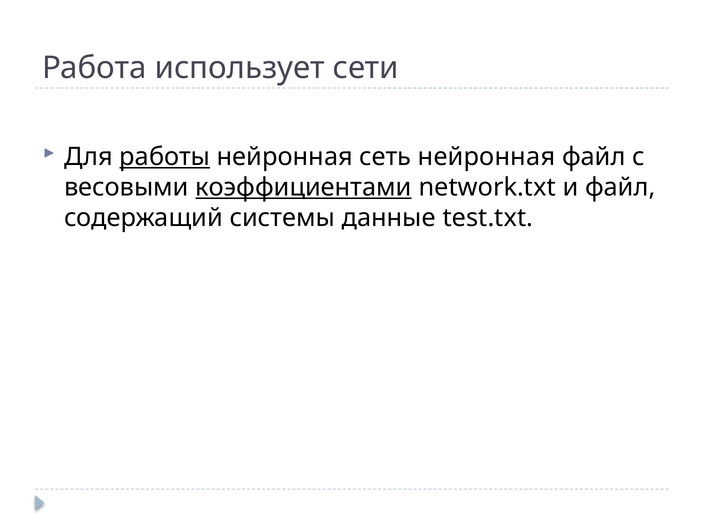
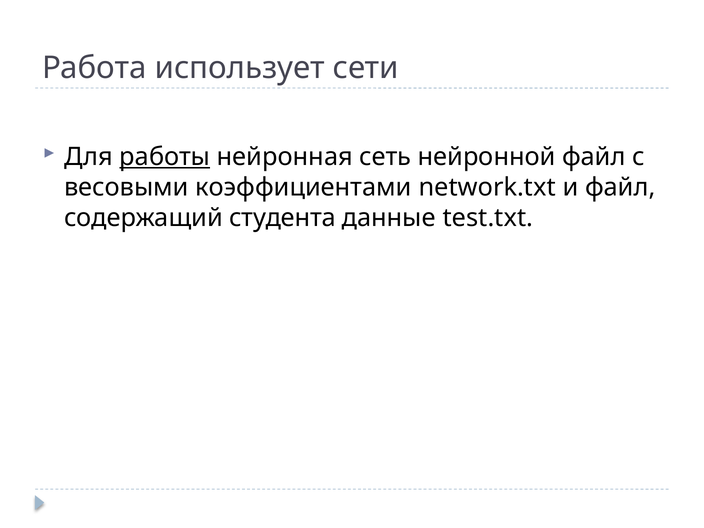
сеть нейронная: нейронная -> нейронной (487, 157)
коэффициентами underline: present -> none (303, 187)
системы: системы -> студента (282, 218)
